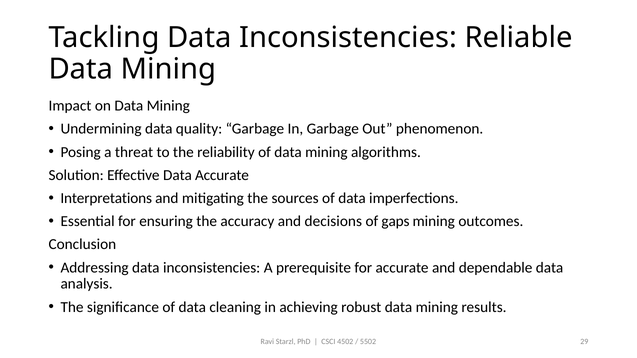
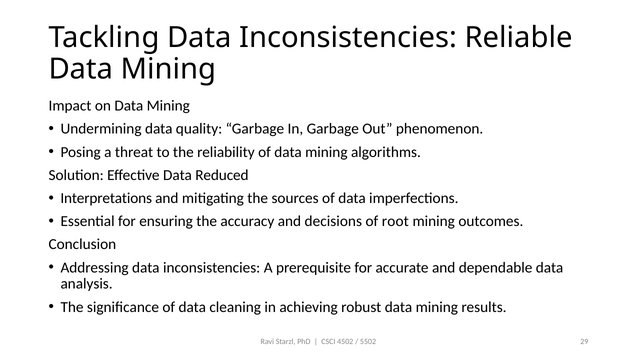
Data Accurate: Accurate -> Reduced (222, 175)
gaps: gaps -> root (395, 222)
